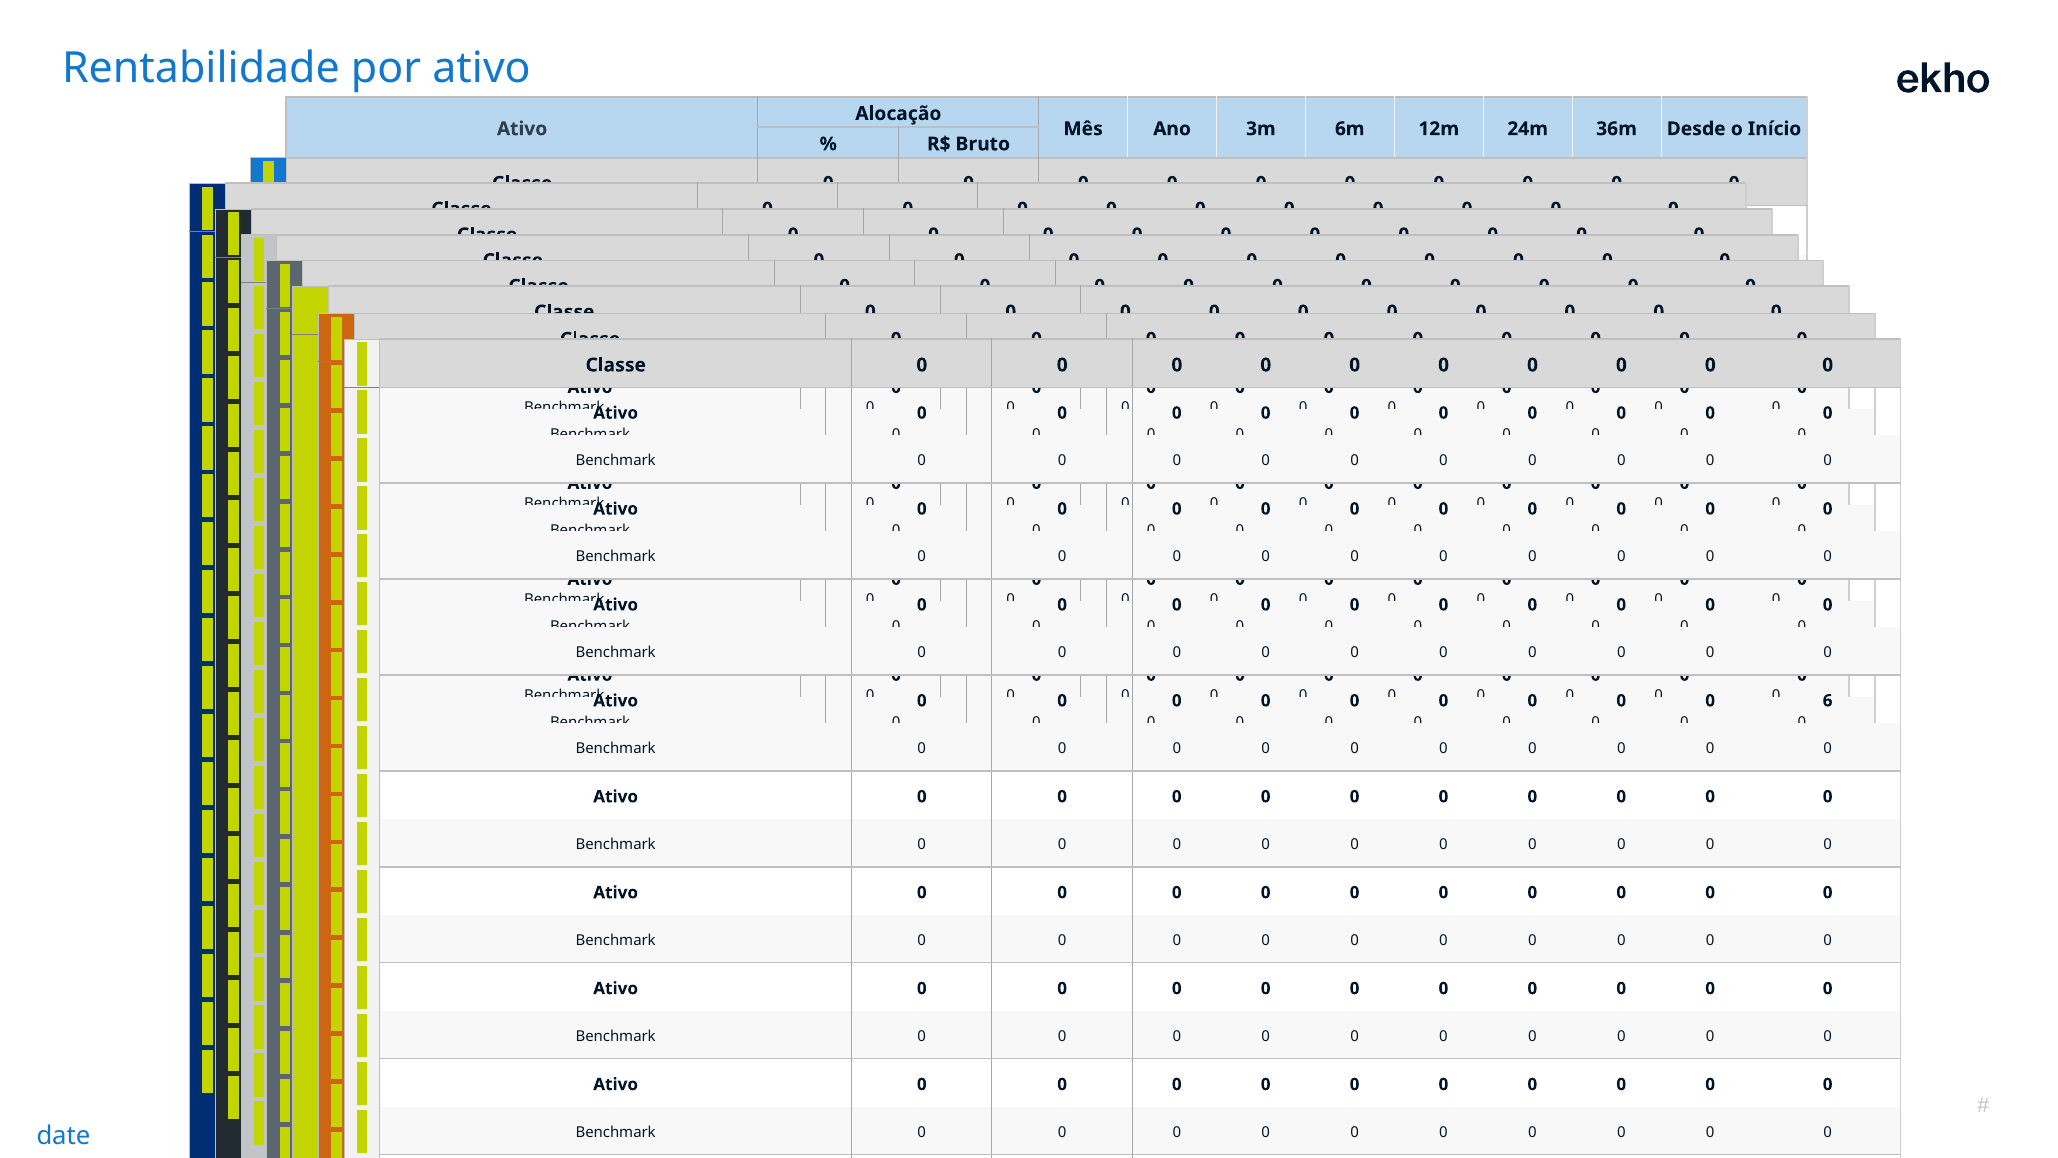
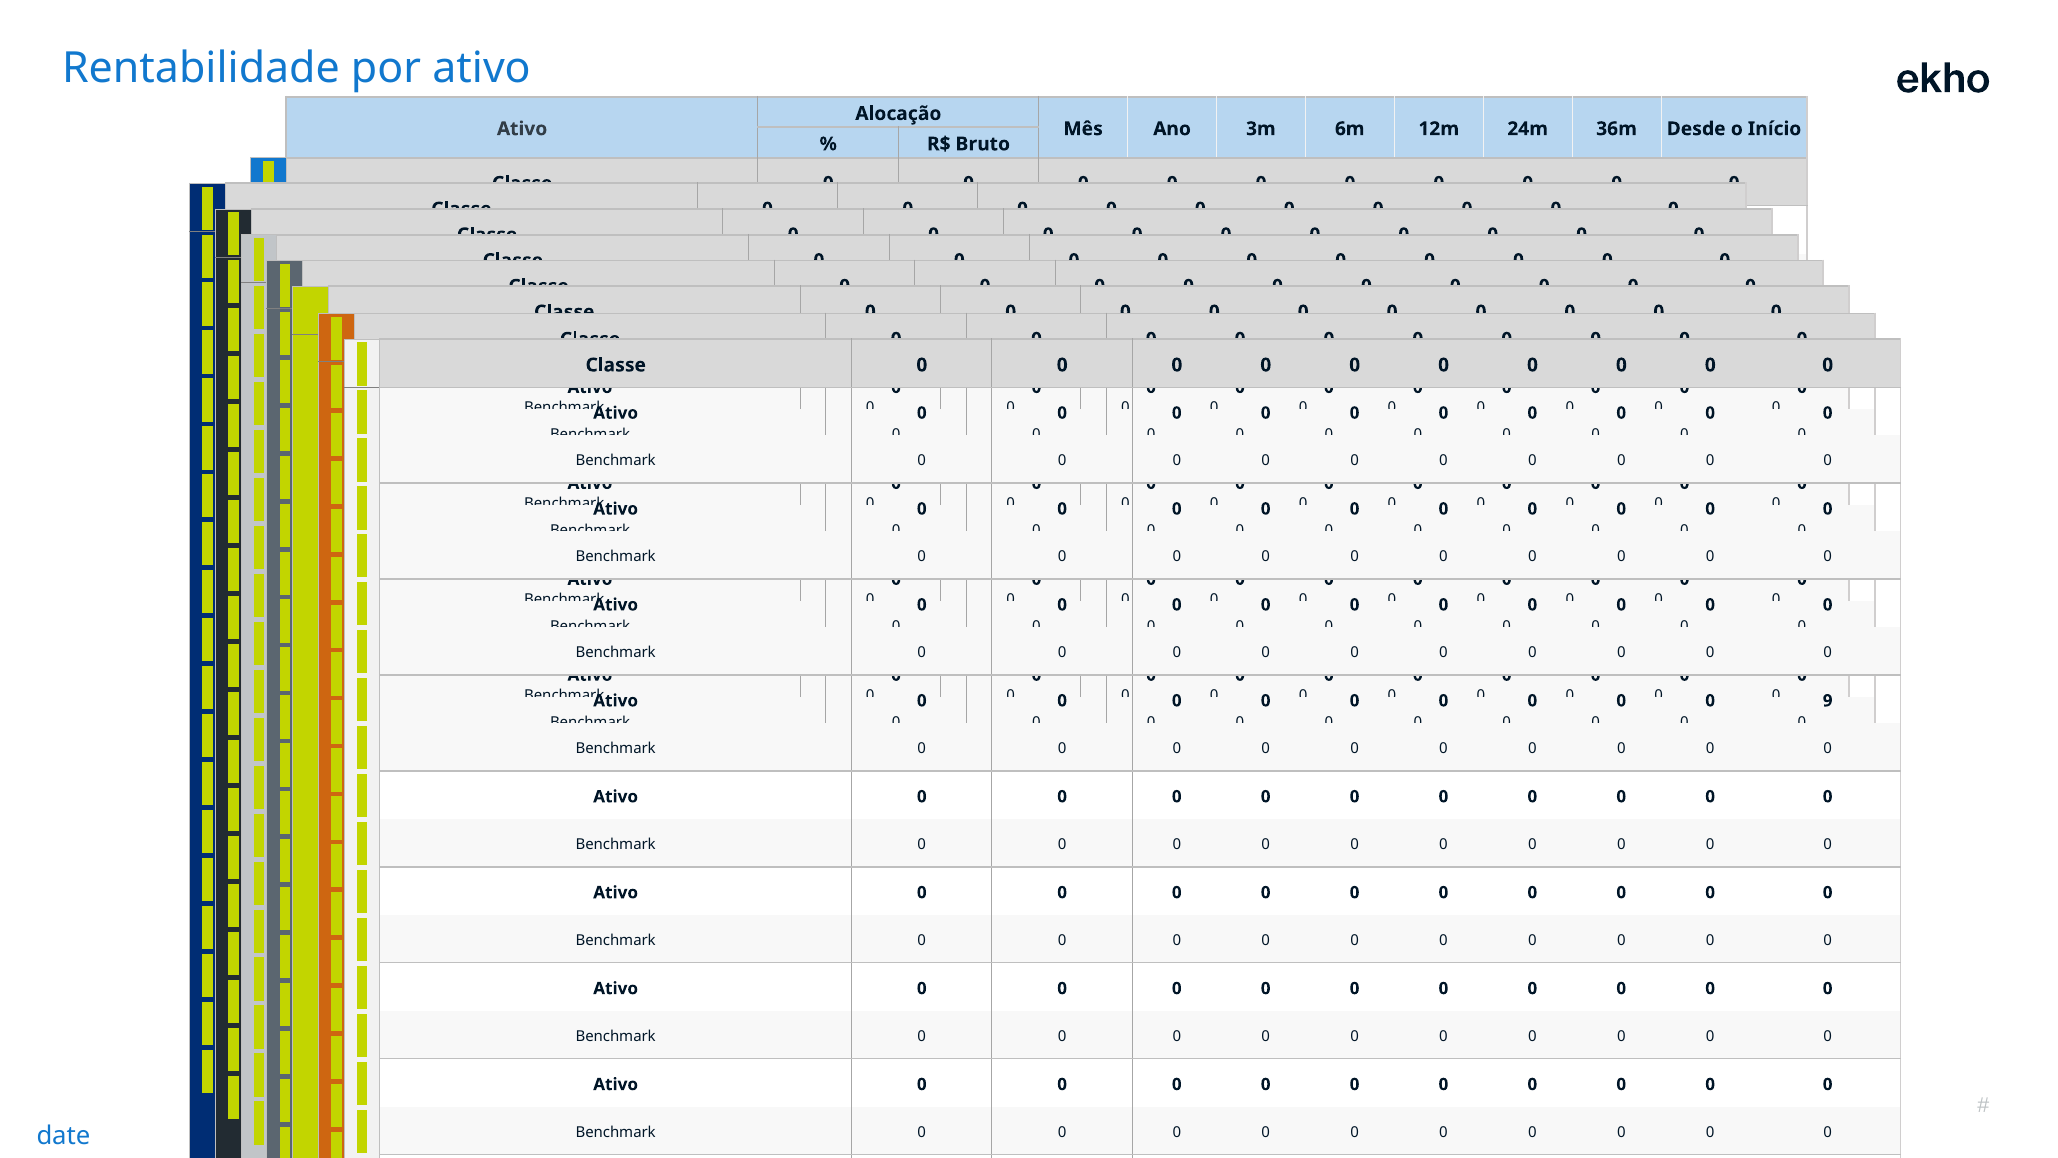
6: 6 -> 9 (1828, 701)
